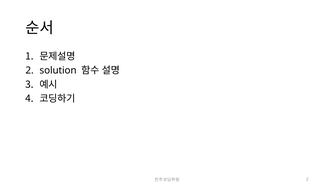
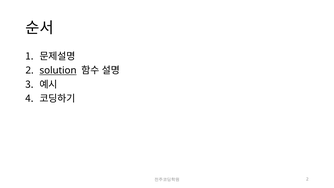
solution underline: none -> present (58, 70)
